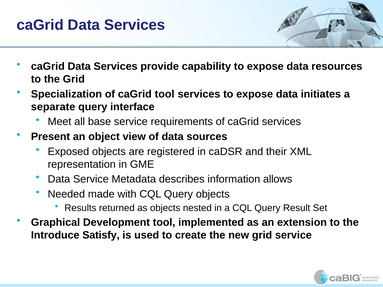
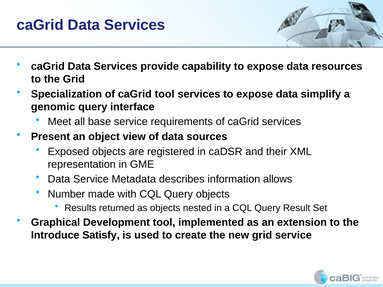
initiates: initiates -> simplify (321, 94)
separate: separate -> genomic (53, 107)
Needed: Needed -> Number (66, 194)
